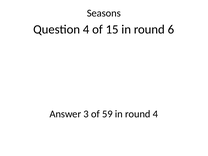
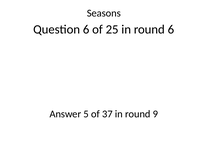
Question 4: 4 -> 6 (86, 29)
15: 15 -> 25 (112, 29)
3: 3 -> 5 (86, 114)
59: 59 -> 37 (107, 114)
round 4: 4 -> 9 (155, 114)
